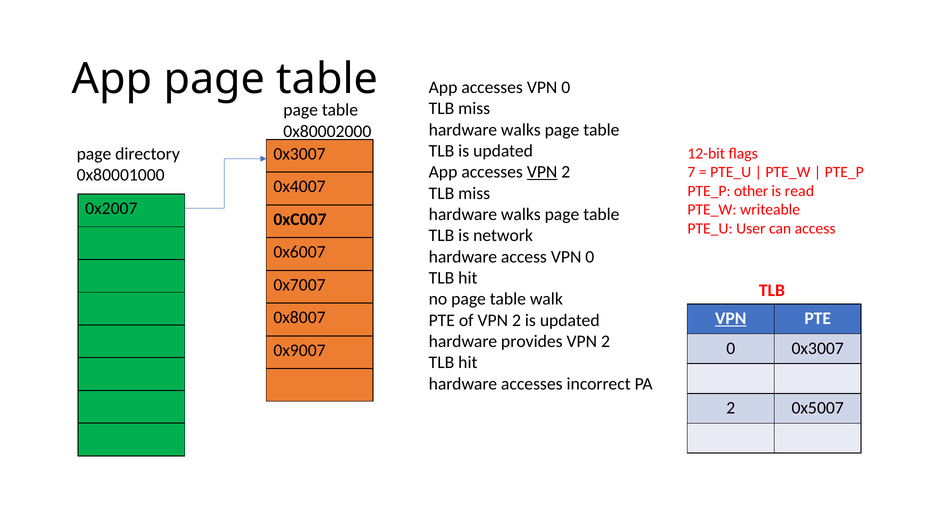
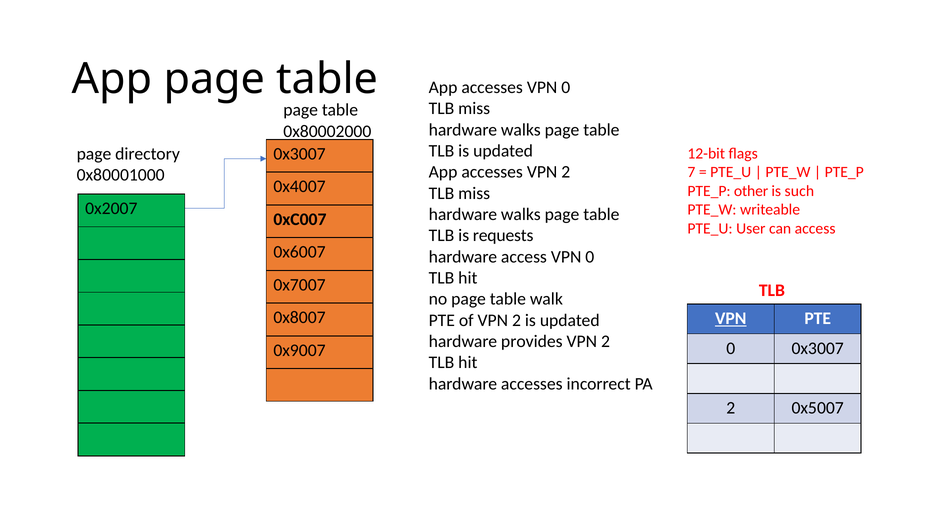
VPN underline: present -> none (542, 172)
read: read -> such (799, 191)
network: network -> requests (503, 236)
